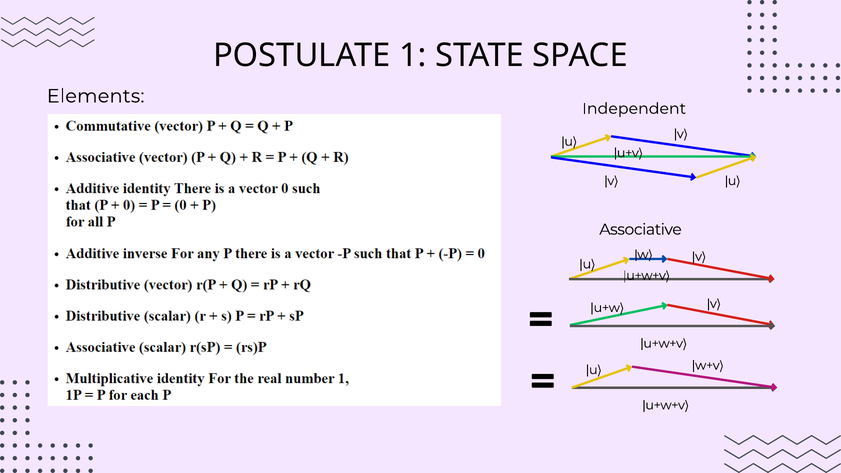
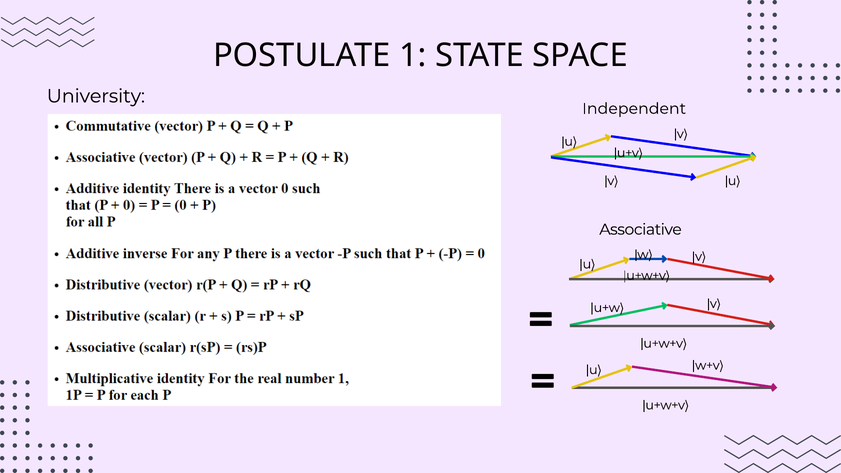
Elements: Elements -> University (96, 96)
